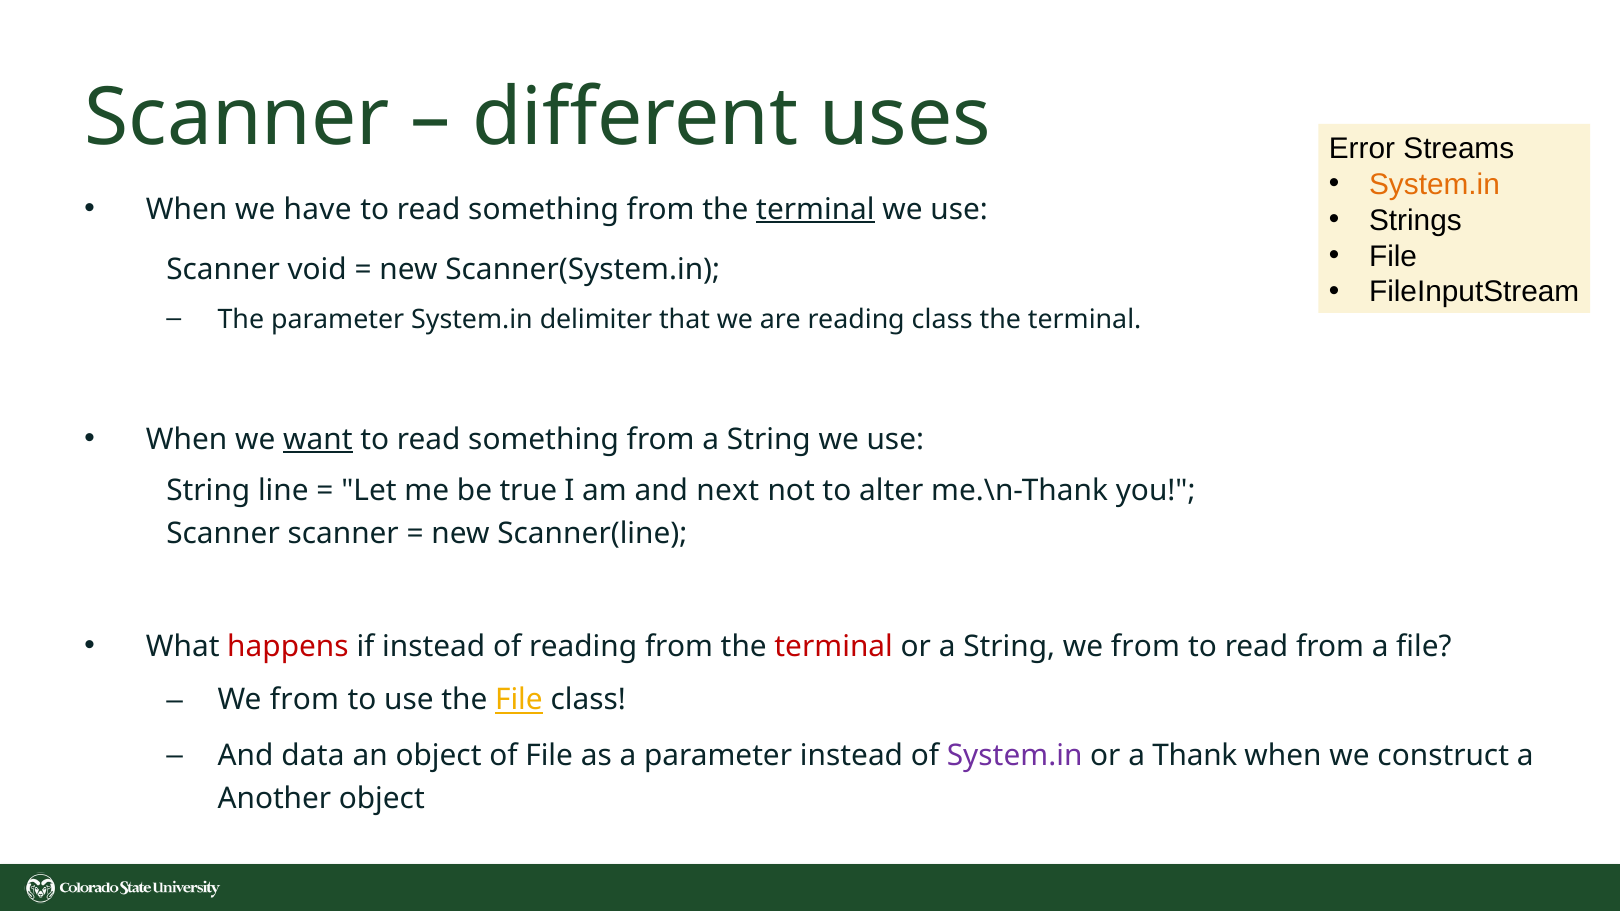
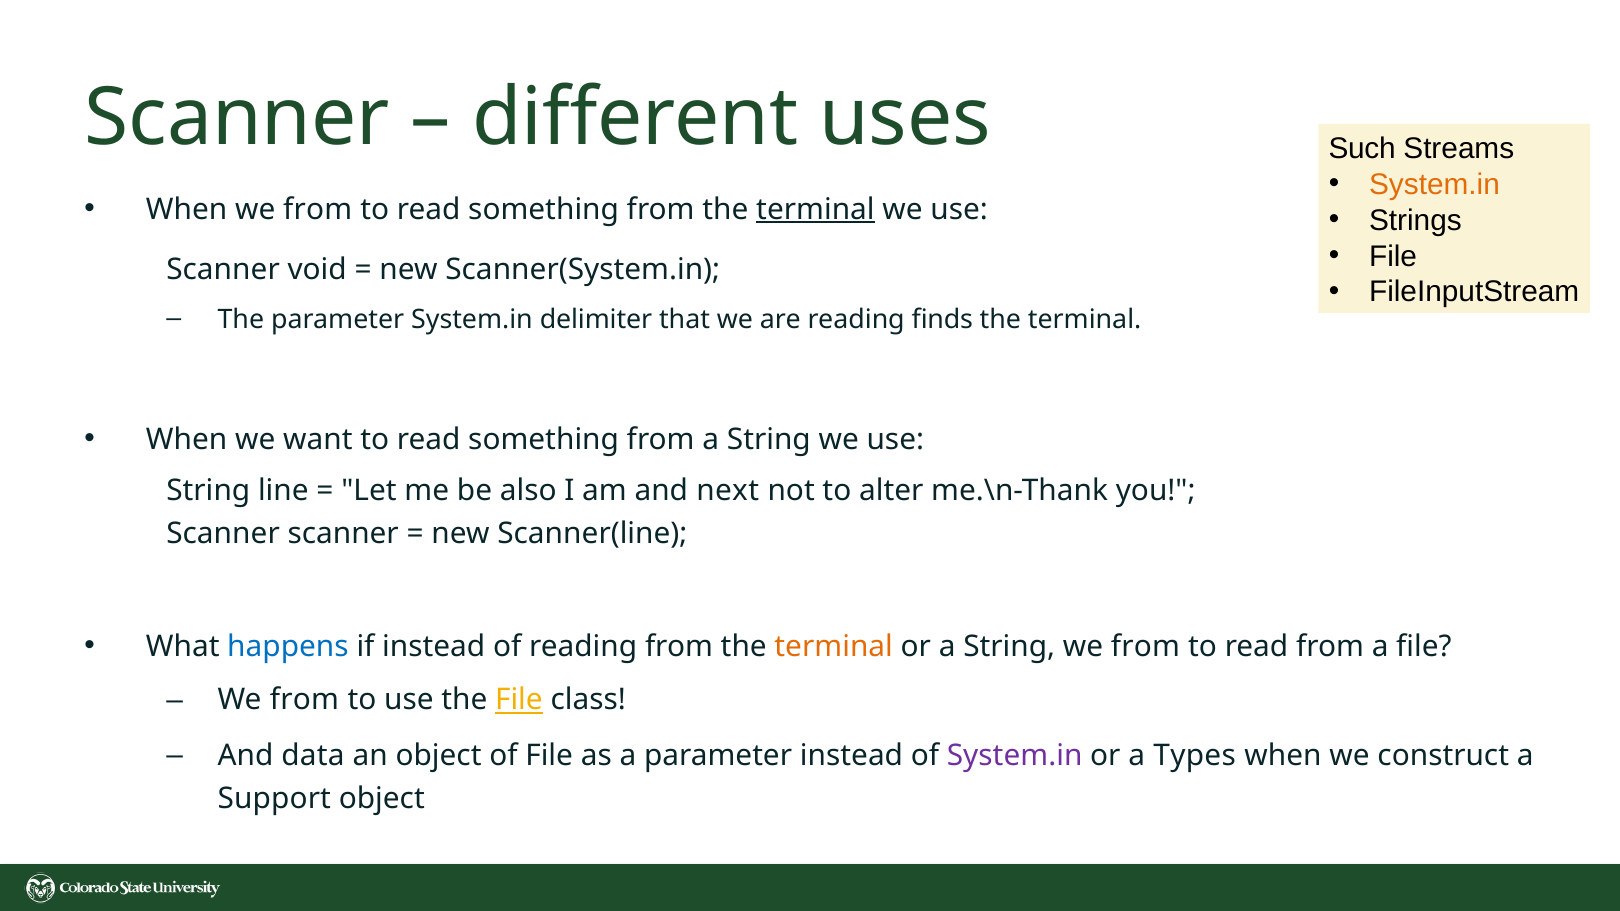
Error: Error -> Such (1362, 149)
When we have: have -> from (318, 209)
reading class: class -> finds (942, 319)
want underline: present -> none (318, 439)
true: true -> also (528, 491)
happens colour: red -> blue (288, 647)
terminal colour: red -> orange (834, 647)
Thank: Thank -> Types (1195, 756)
Another: Another -> Support (274, 799)
